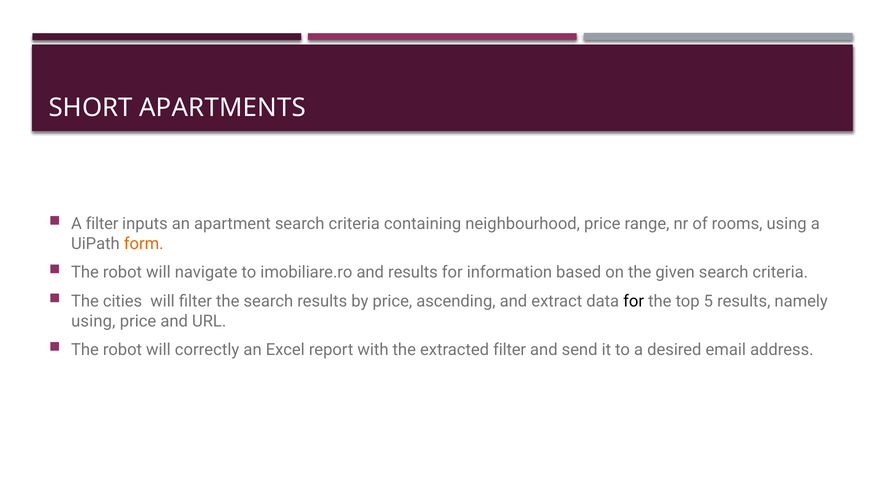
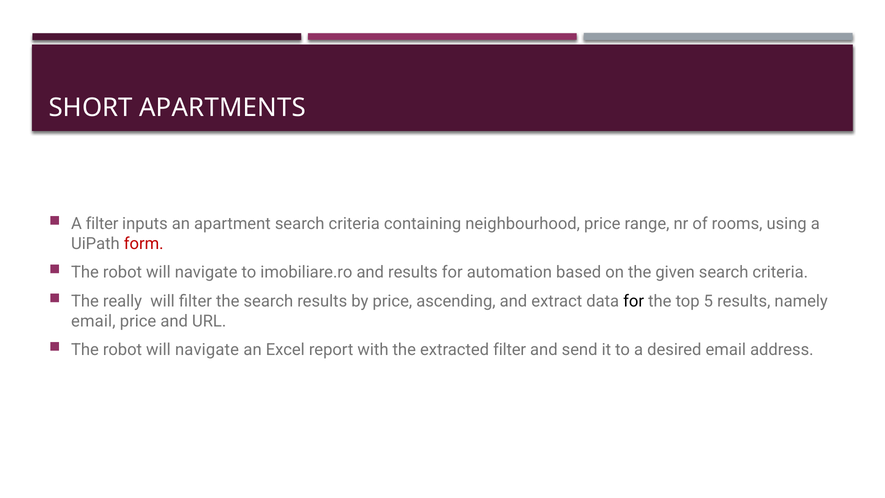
form colour: orange -> red (144, 244)
information: information -> automation (509, 272)
cities: cities -> really (122, 301)
using: using -> email (93, 321)
correctly: correctly -> navigate (207, 350)
